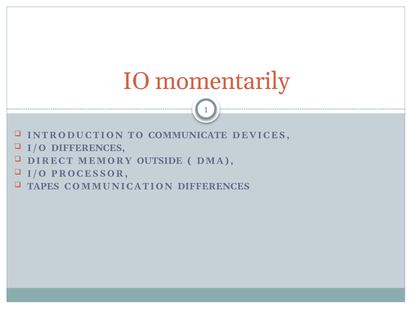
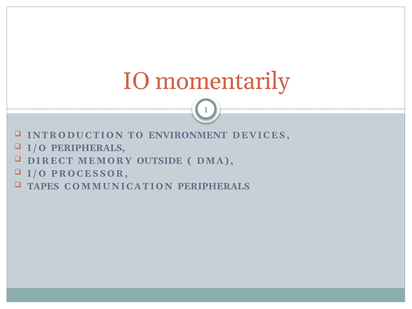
COMMUNICATE: COMMUNICATE -> ENVIRONMENT (188, 135)
I/O DIFFERENCES: DIFFERENCES -> PERIPHERALS (88, 148)
COMMUNICATION DIFFERENCES: DIFFERENCES -> PERIPHERALS (214, 186)
